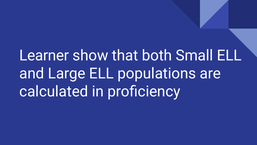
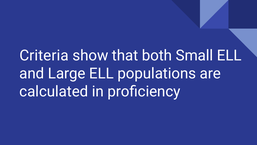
Learner: Learner -> Criteria (44, 55)
